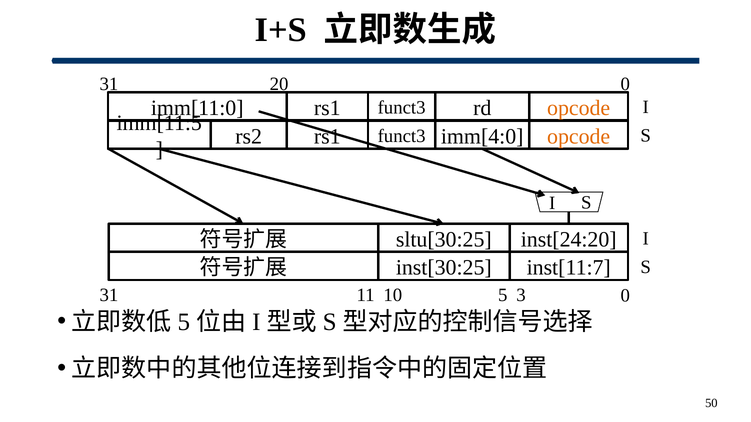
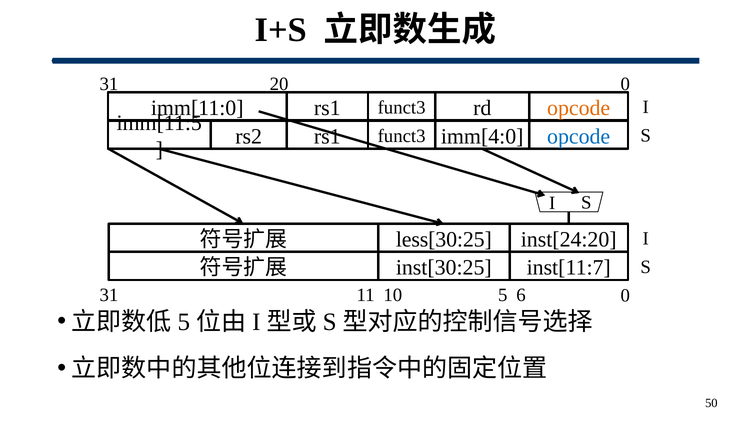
opcode colour: orange -> blue (579, 136)
sltu[30:25: sltu[30:25 -> less[30:25 (444, 240)
3: 3 -> 6 (521, 295)
